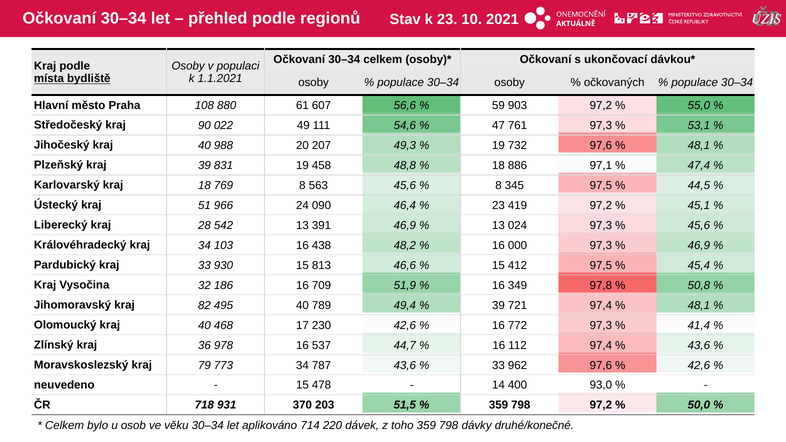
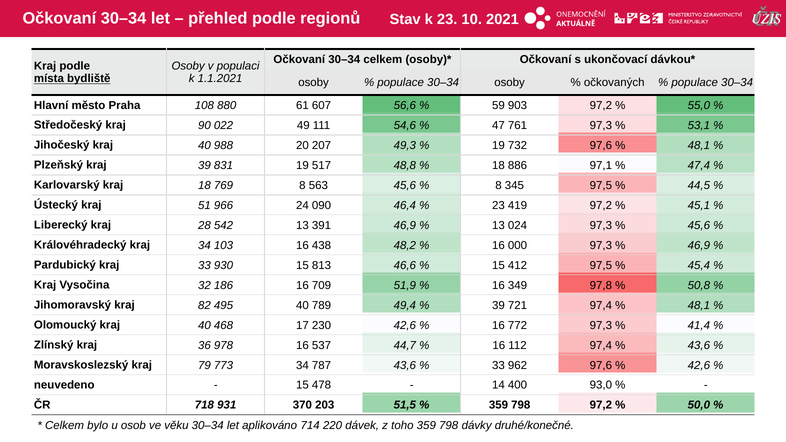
458: 458 -> 517 (322, 165)
